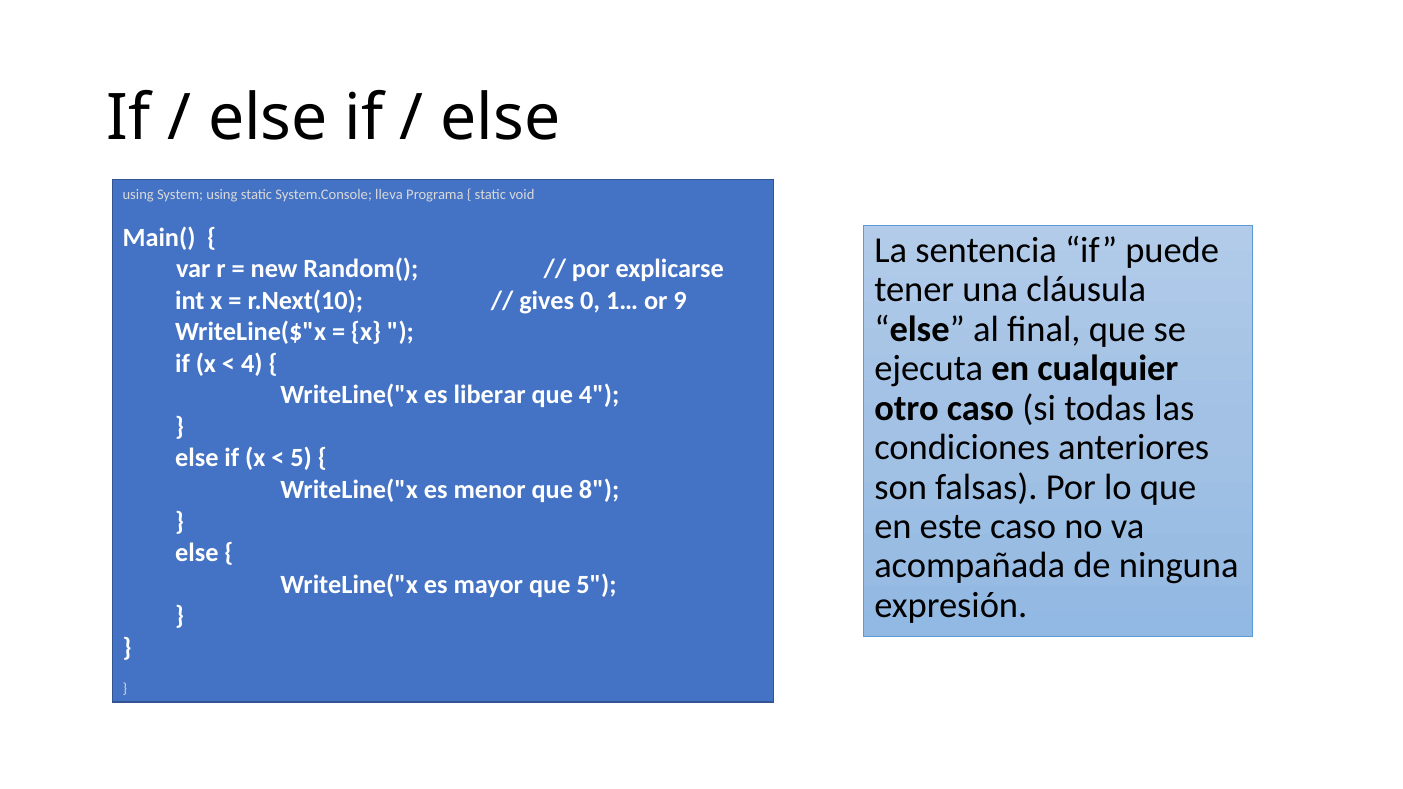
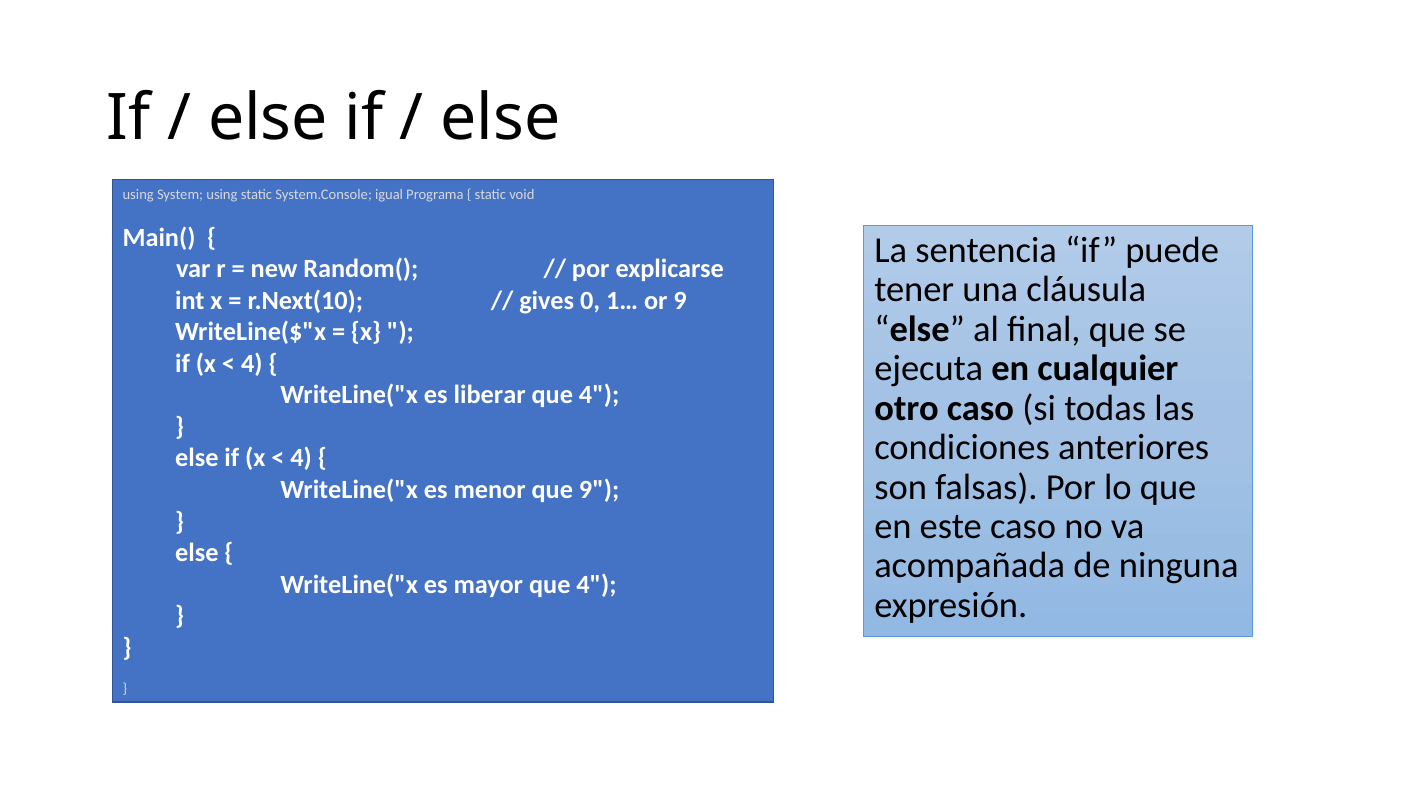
lleva: lleva -> igual (389, 194)
5: 5 -> 4 (301, 458)
que 8: 8 -> 9 (599, 490)
mayor que 5: 5 -> 4 (596, 585)
